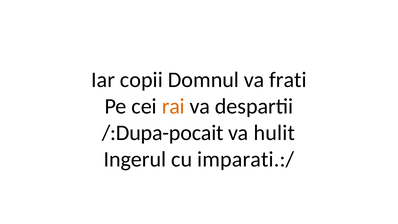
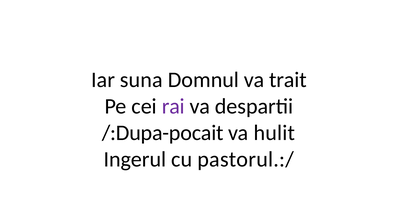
copii: copii -> suna (141, 80)
frati: frati -> trait (288, 80)
rai colour: orange -> purple (173, 106)
imparati.:/: imparati.:/ -> pastorul.:/ (246, 159)
